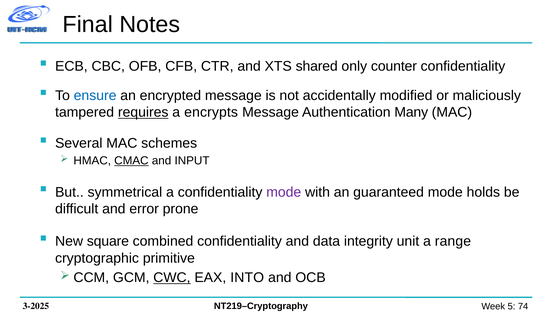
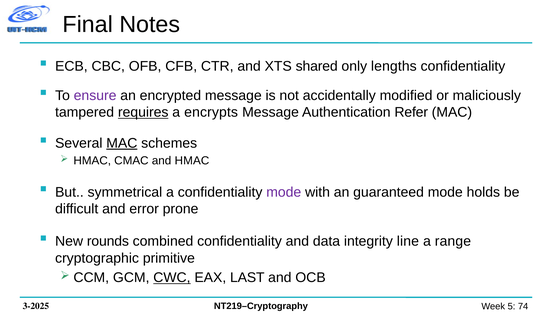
counter: counter -> lengths (394, 66)
ensure colour: blue -> purple (95, 96)
Many: Many -> Refer (411, 112)
MAC underline: none -> present (122, 143)
CMAC underline: present -> none (131, 161)
and INPUT: INPUT -> HMAC (192, 161)
square: square -> rounds (108, 242)
unit: unit -> line (408, 242)
INTO: INTO -> LAST (247, 278)
